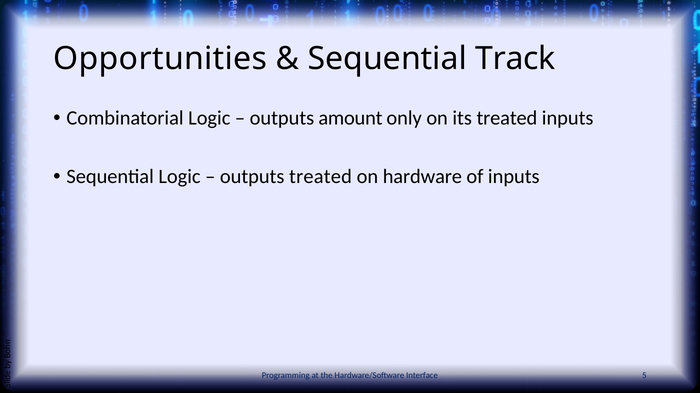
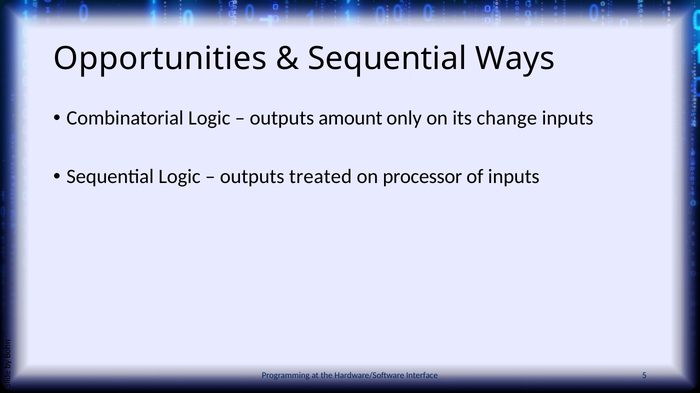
Track: Track -> Ways (515, 59)
its treated: treated -> change (507, 118)
hardware: hardware -> processor (422, 177)
